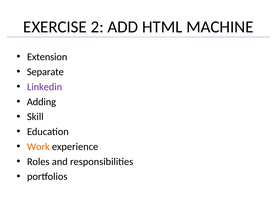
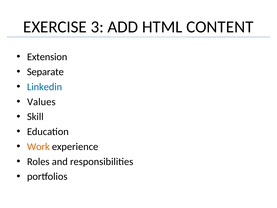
2: 2 -> 3 (97, 27)
MACHINE: MACHINE -> CONTENT (220, 27)
Linkedin colour: purple -> blue (45, 87)
Adding: Adding -> Values (41, 102)
